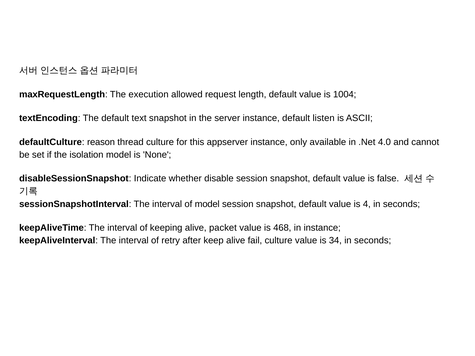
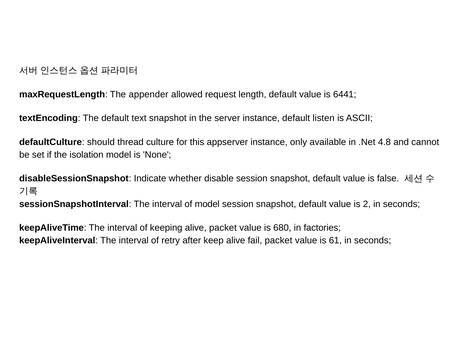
execution: execution -> appender (149, 94)
1004: 1004 -> 6441 (345, 94)
reason: reason -> should (101, 142)
4.0: 4.0 -> 4.8 (384, 142)
4: 4 -> 2 (367, 204)
468: 468 -> 680 (282, 228)
in instance: instance -> factories (322, 228)
fail culture: culture -> packet (279, 241)
34: 34 -> 61 (335, 241)
